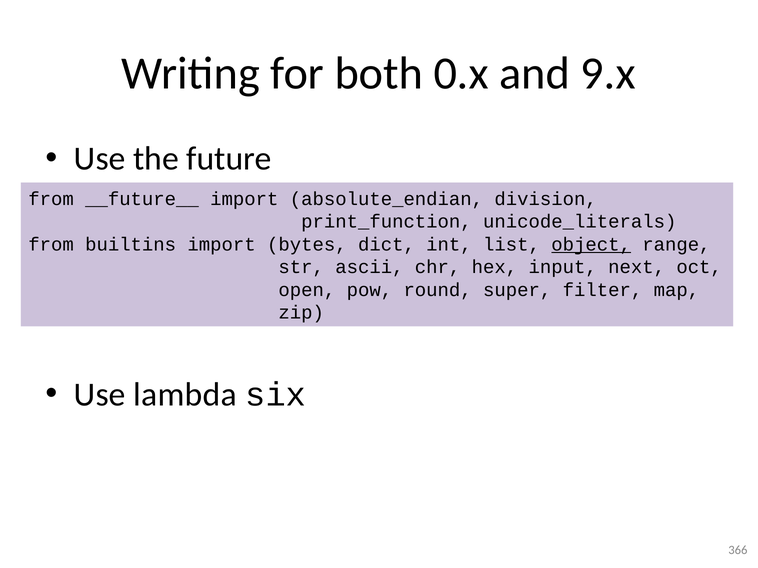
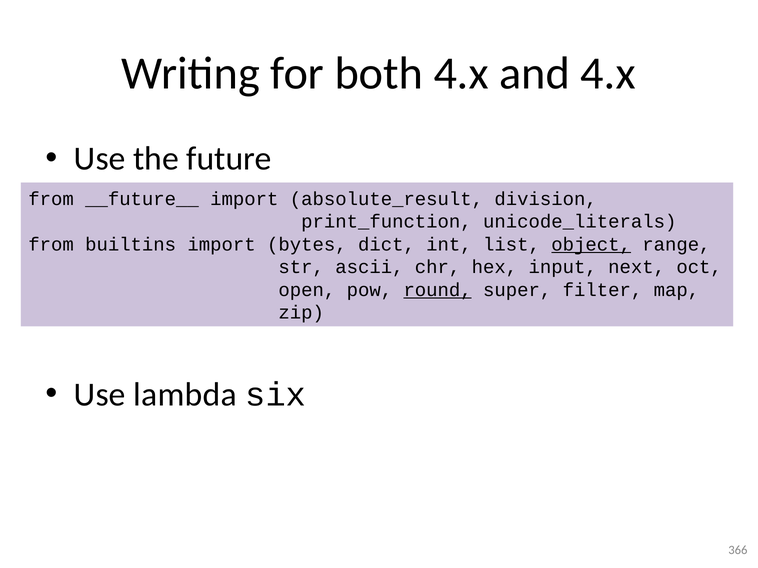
both 0.x: 0.x -> 4.x (461, 73)
and 9.x: 9.x -> 4.x (608, 73)
absolute_endian: absolute_endian -> absolute_result (386, 199)
round underline: none -> present (438, 290)
